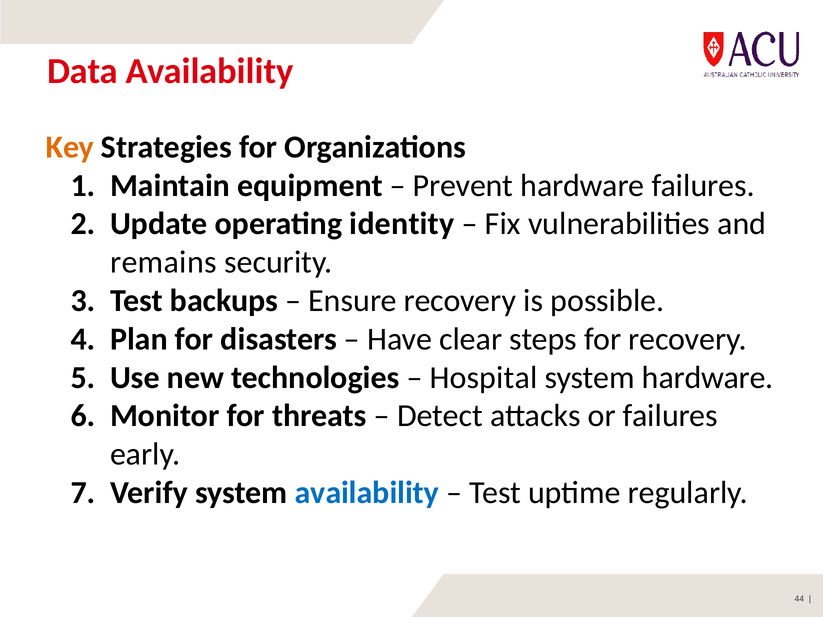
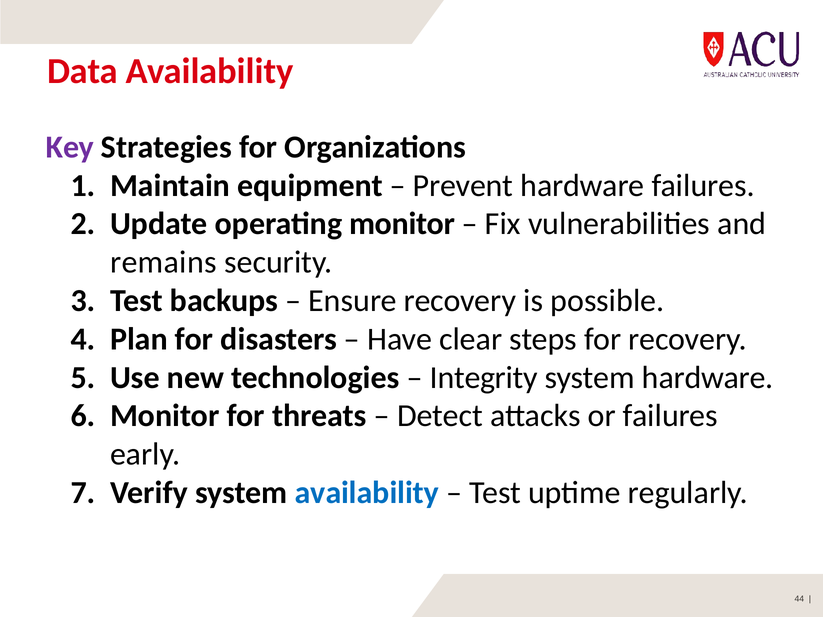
Key colour: orange -> purple (70, 147)
operating identity: identity -> monitor (402, 224)
Hospital: Hospital -> Integrity (484, 378)
